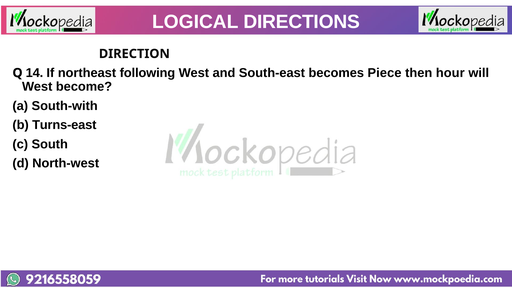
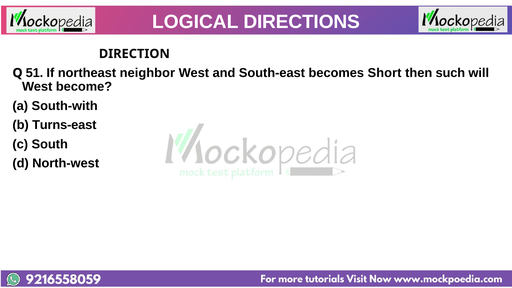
14: 14 -> 51 (34, 73)
following: following -> neighbor (147, 73)
Piece: Piece -> Short (385, 73)
hour: hour -> such (450, 73)
